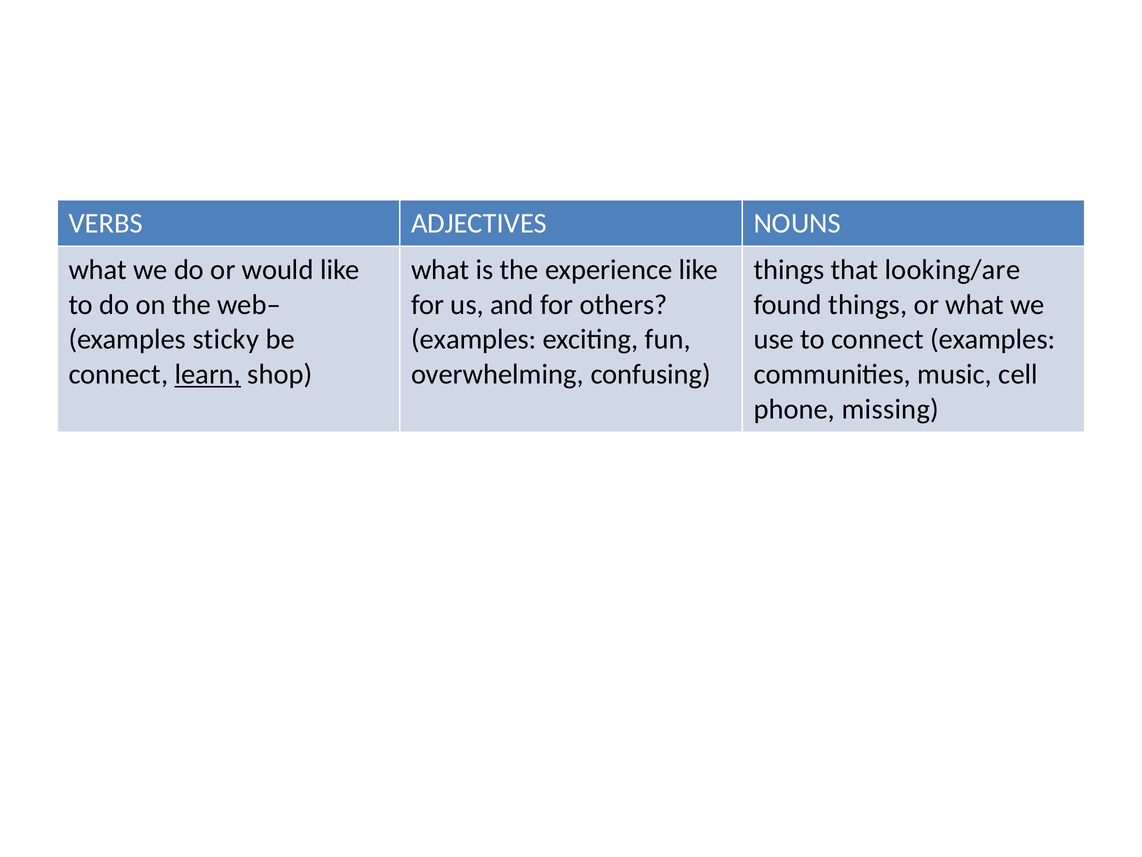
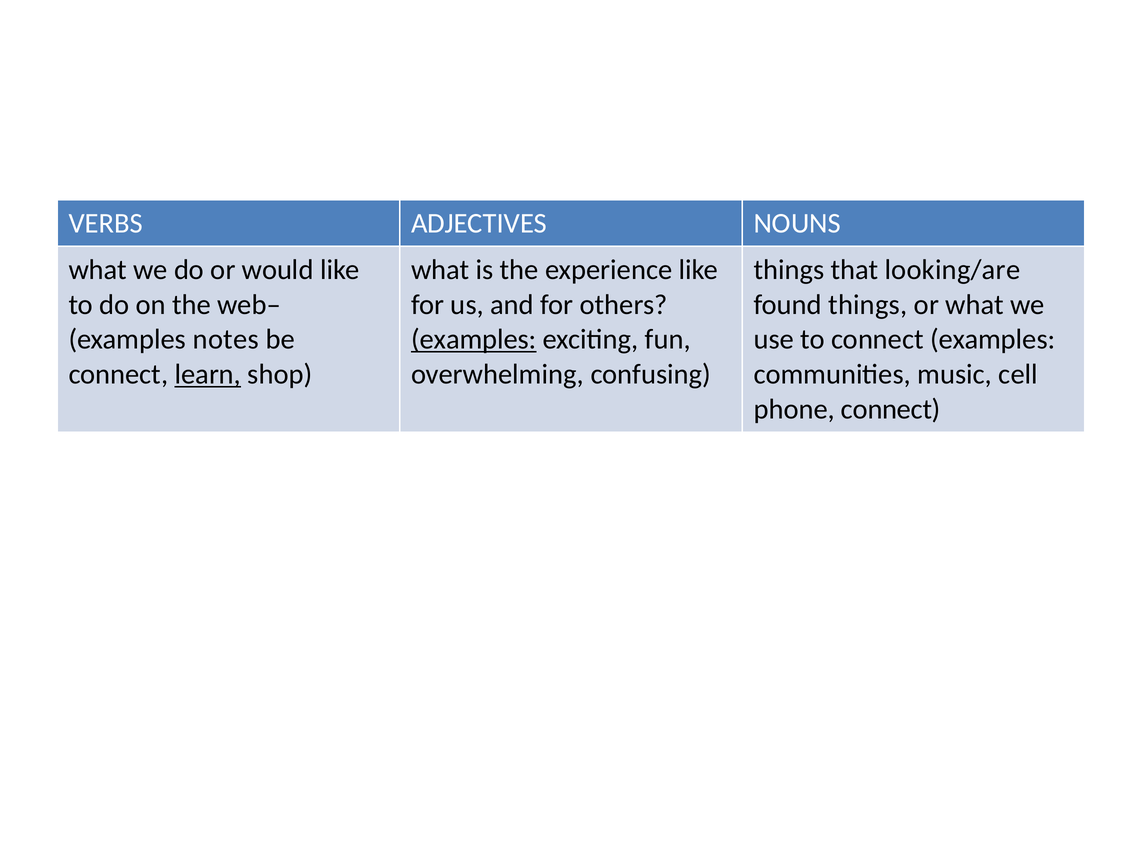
sticky: sticky -> notes (226, 339)
examples underline: none -> present (474, 339)
phone missing: missing -> connect (891, 409)
